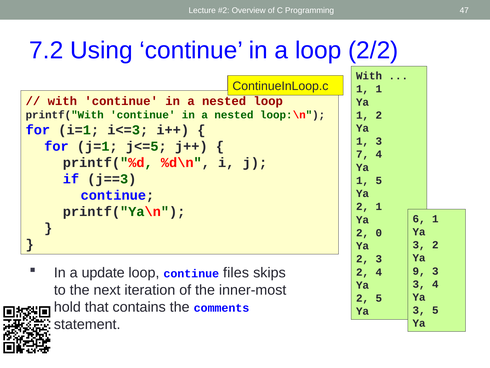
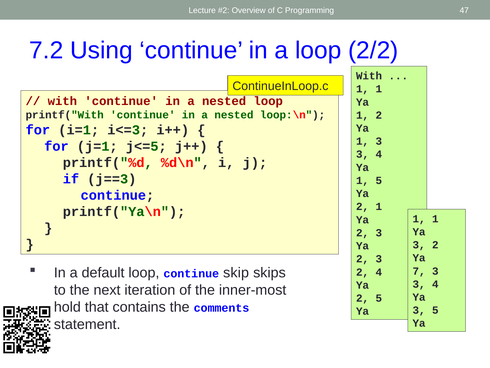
7: 7 -> 3 (363, 154)
6: 6 -> 1 (419, 218)
0: 0 -> 3 (379, 233)
update: update -> default (103, 272)
files: files -> skip (236, 272)
9: 9 -> 7 (419, 271)
